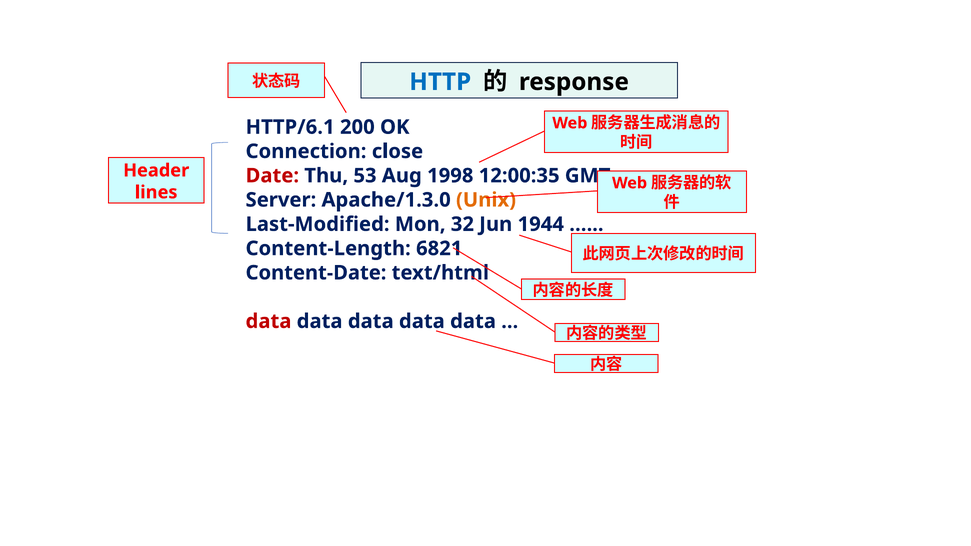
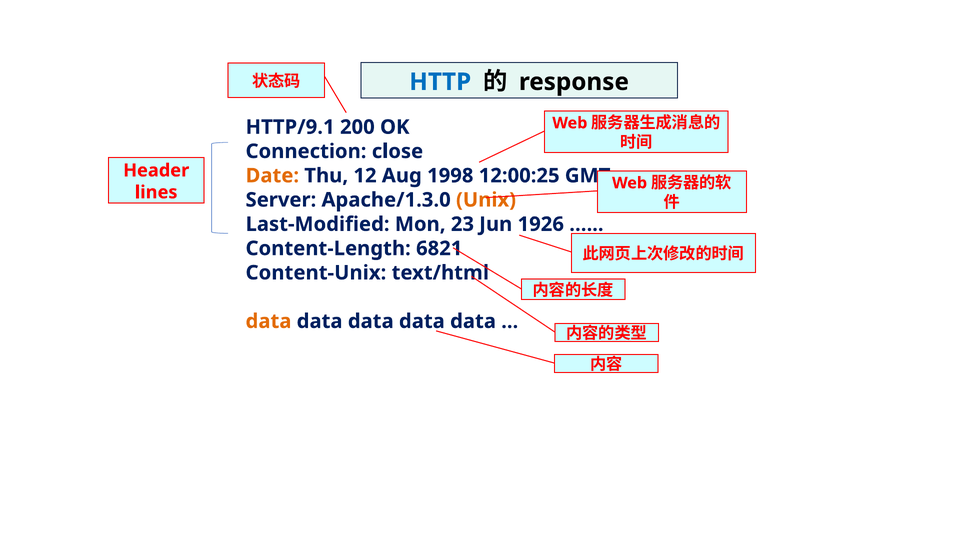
HTTP/6.1: HTTP/6.1 -> HTTP/9.1 (290, 127)
Date colour: red -> orange (272, 176)
53: 53 -> 12 (365, 176)
12:00:35: 12:00:35 -> 12:00:25 (519, 176)
32: 32 -> 23 (462, 224)
1944: 1944 -> 1926 (541, 224)
Content-Date: Content-Date -> Content-Unix (316, 273)
data colour: red -> orange (268, 321)
